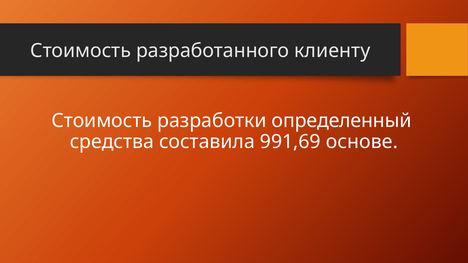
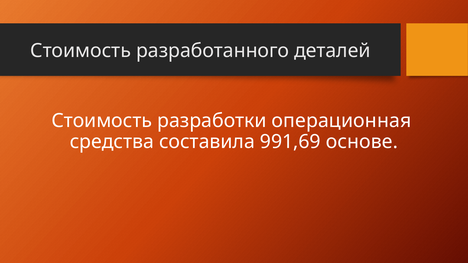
клиенту: клиенту -> деталей (332, 51)
определенный: определенный -> операционная (341, 121)
